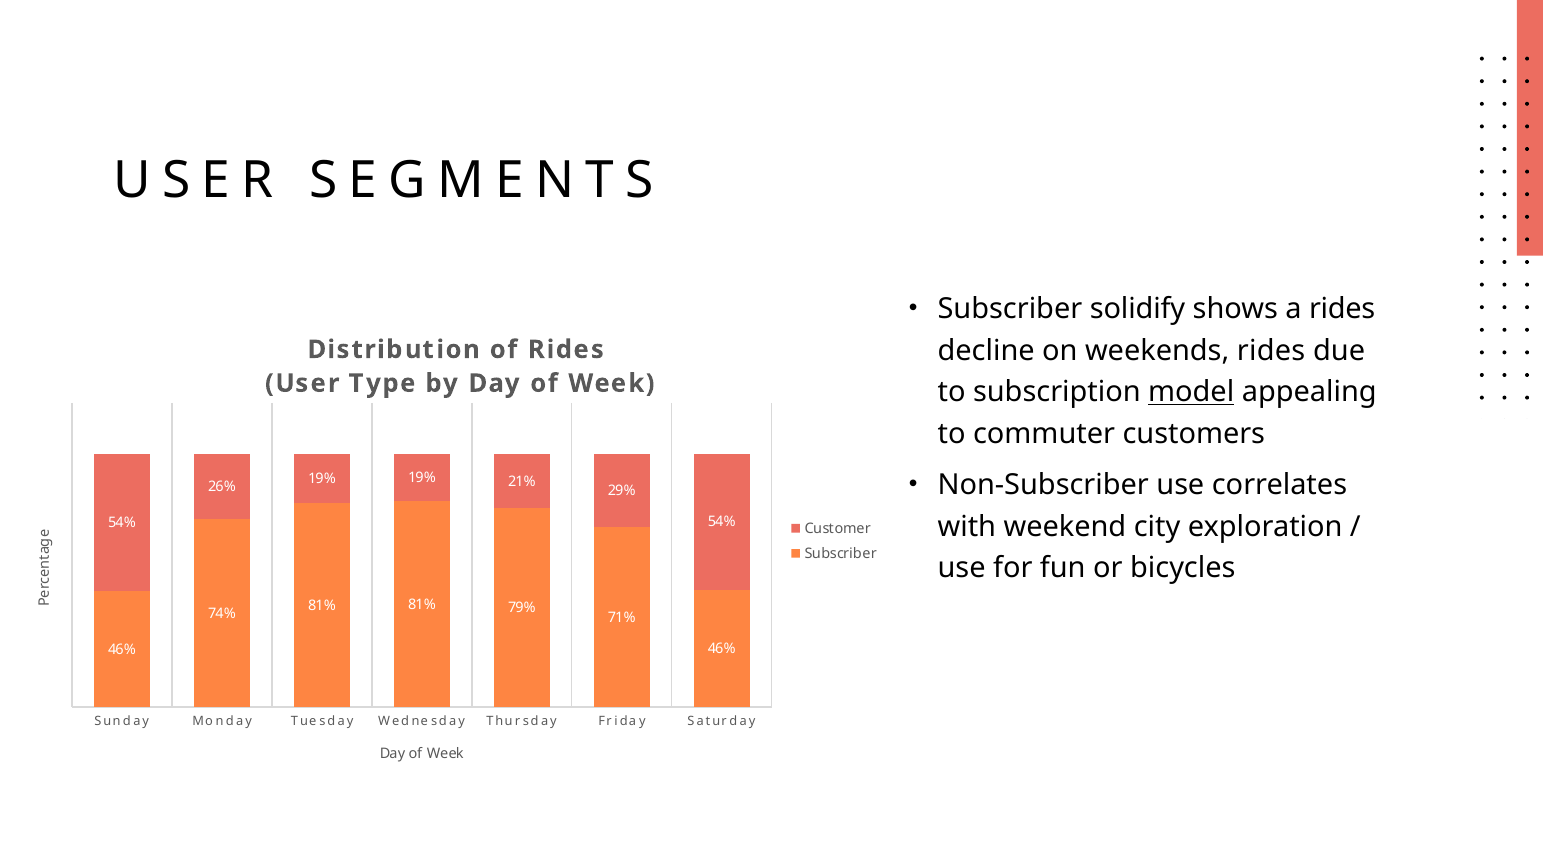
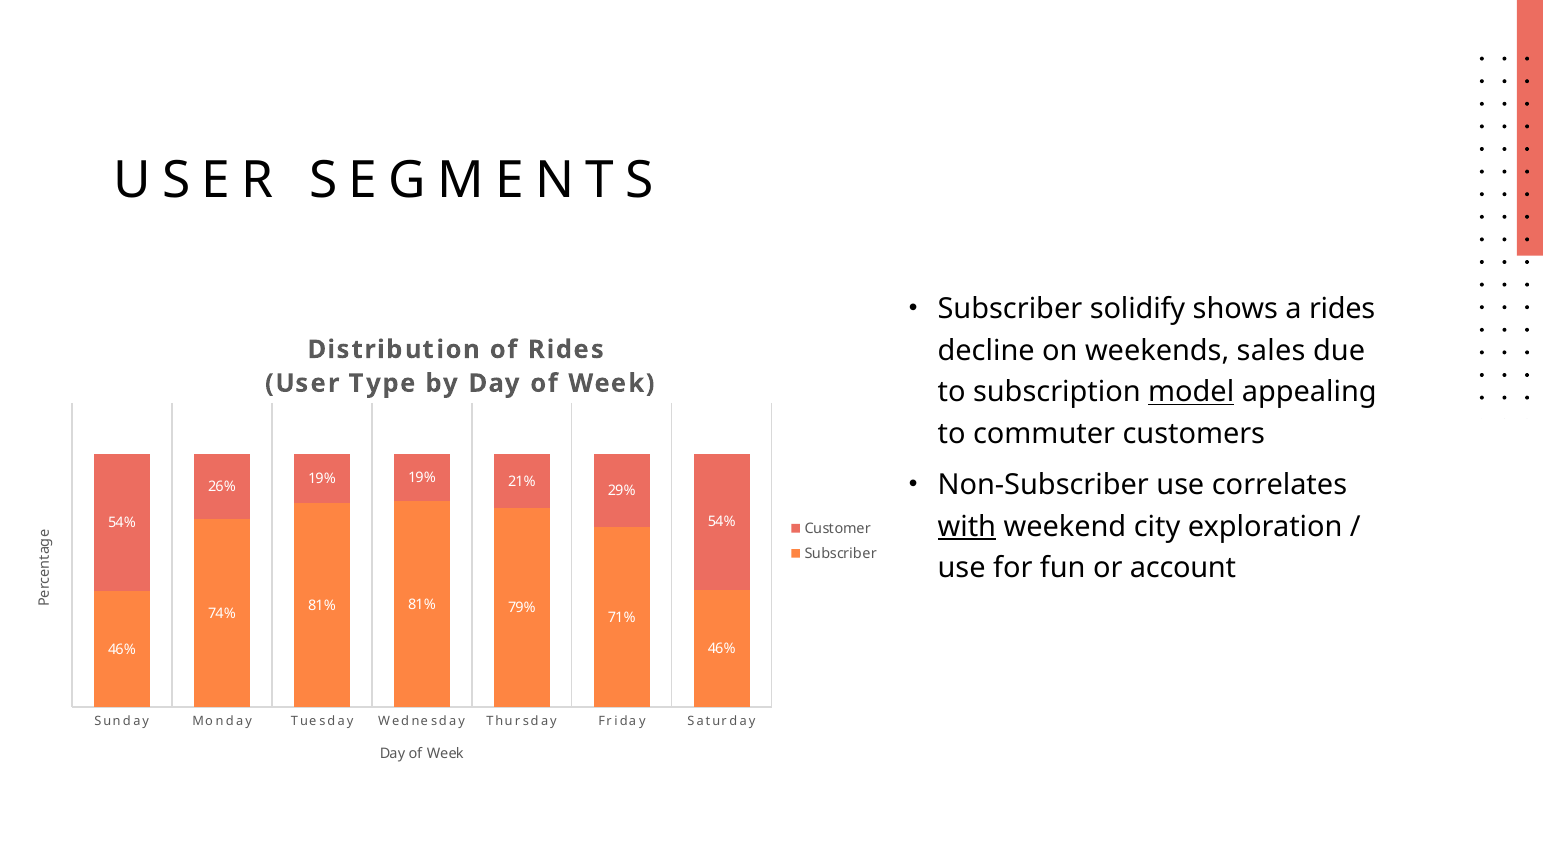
weekends rides: rides -> sales (1271, 350)
with underline: none -> present (967, 527)
bicycles: bicycles -> account (1183, 568)
